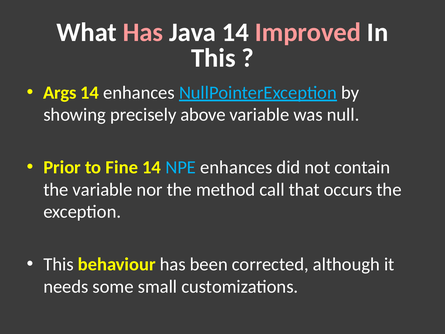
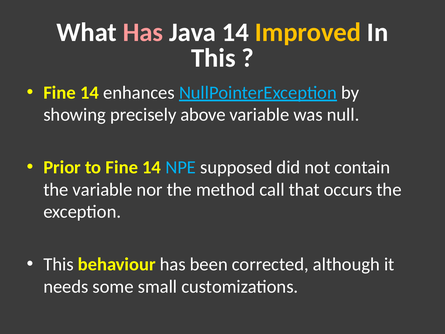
Improved colour: pink -> yellow (308, 32)
Args: Args -> Fine (60, 93)
NPE enhances: enhances -> supposed (236, 167)
